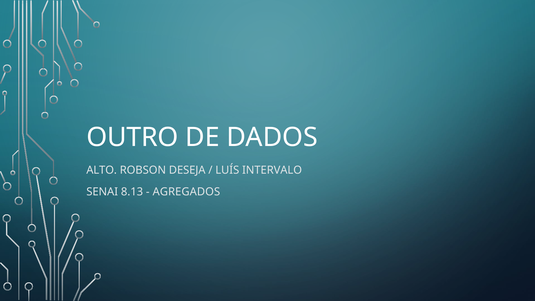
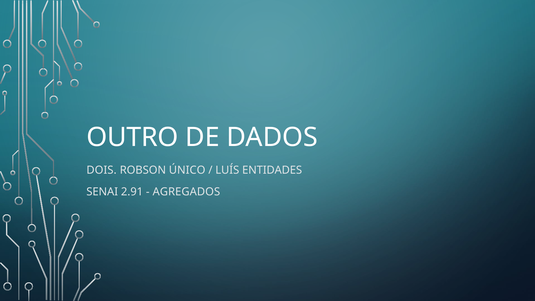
ALTO: ALTO -> DOIS (102, 170)
DESEJA: DESEJA -> ÚNICO (187, 170)
INTERVALO: INTERVALO -> ENTIDADES (272, 170)
8.13: 8.13 -> 2.91 (132, 192)
